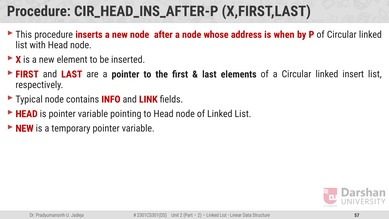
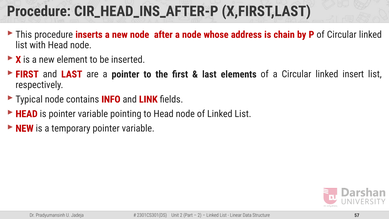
when: when -> chain (284, 35)
